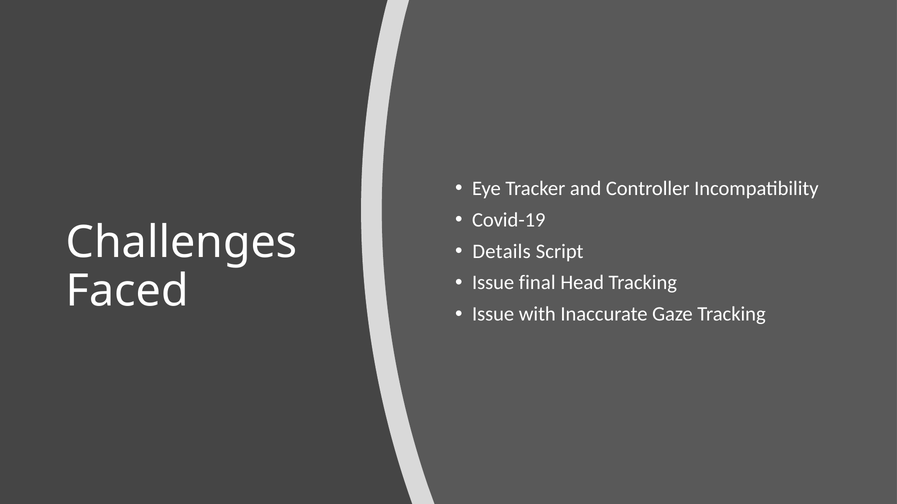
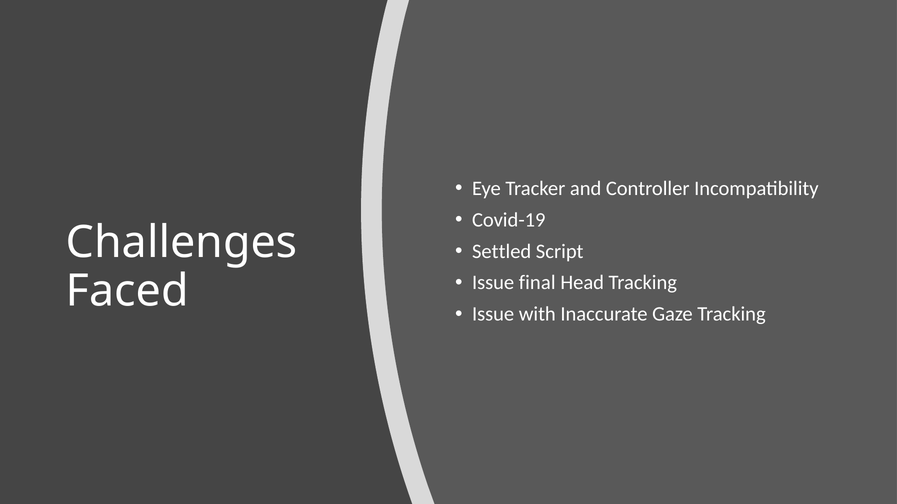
Details: Details -> Settled (502, 252)
